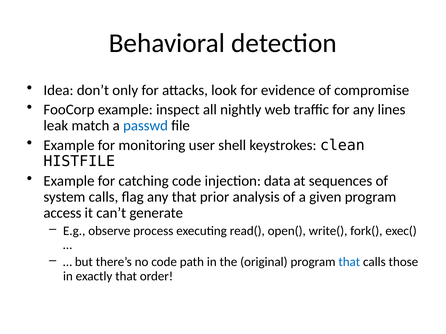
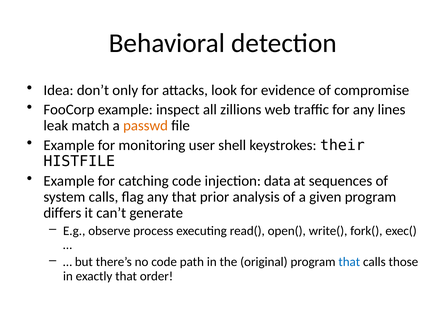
nightly: nightly -> zillions (241, 110)
passwd colour: blue -> orange (146, 126)
clean: clean -> their (342, 146)
access: access -> differs (62, 213)
